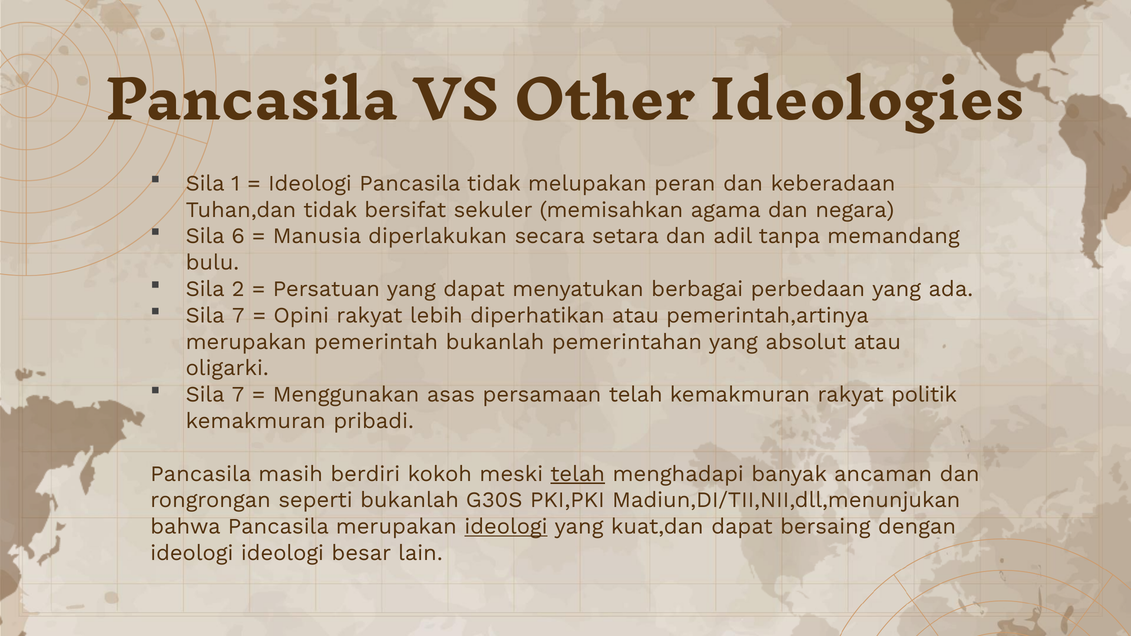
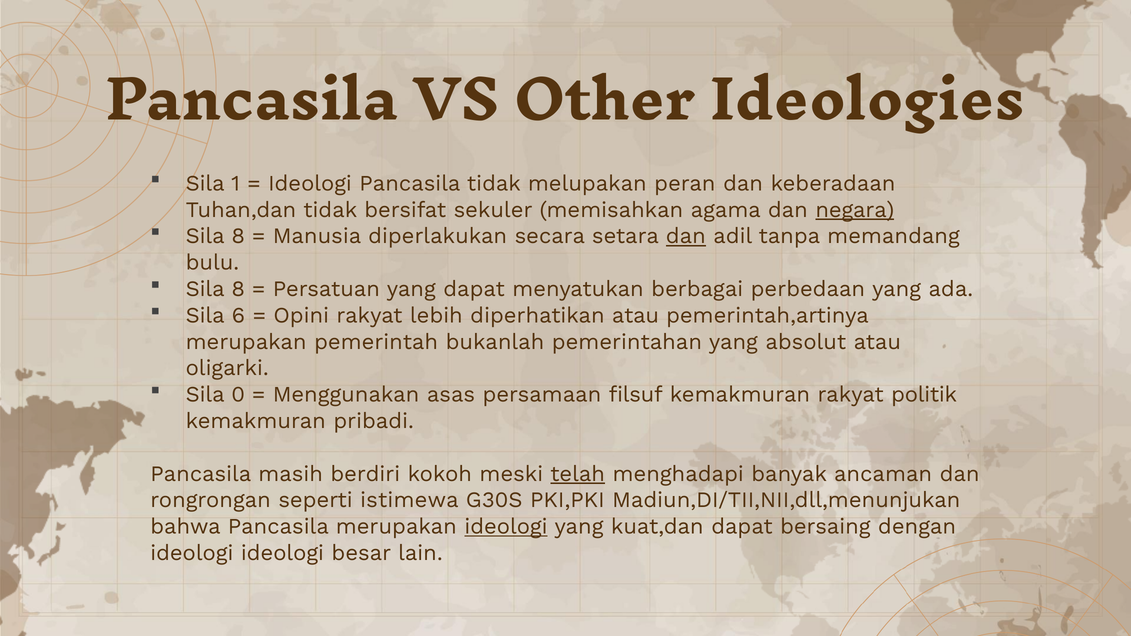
negara underline: none -> present (855, 210)
6: 6 -> 8 (238, 236)
dan underline: none -> present (686, 236)
2: 2 -> 8 (238, 289)
7: 7 -> 6 (238, 316)
7: 7 -> 0 (238, 395)
persamaan telah: telah -> filsuf (636, 395)
seperti bukanlah: bukanlah -> istimewa (409, 500)
